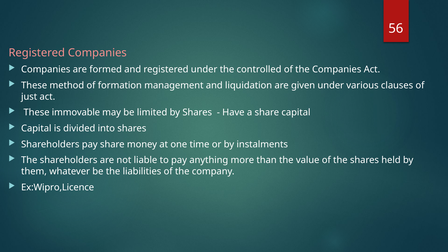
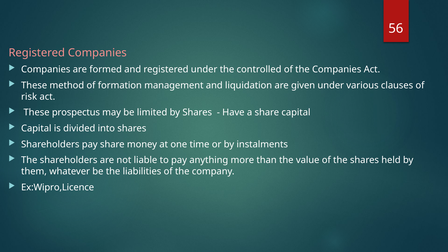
just: just -> risk (29, 97)
immovable: immovable -> prospectus (76, 113)
